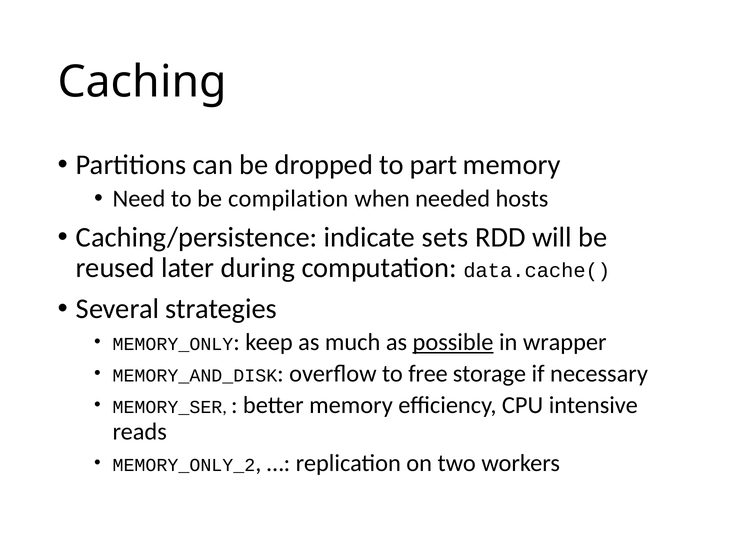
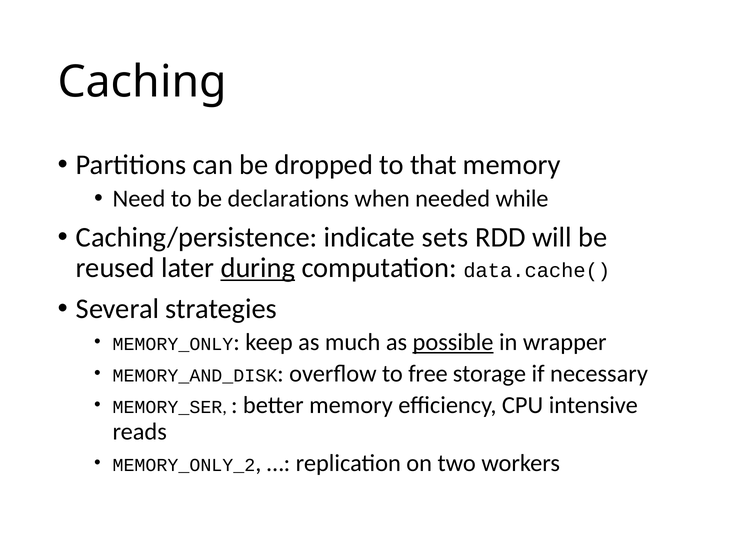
part: part -> that (433, 165)
compilation: compilation -> declarations (288, 199)
hosts: hosts -> while (522, 199)
during underline: none -> present (258, 268)
